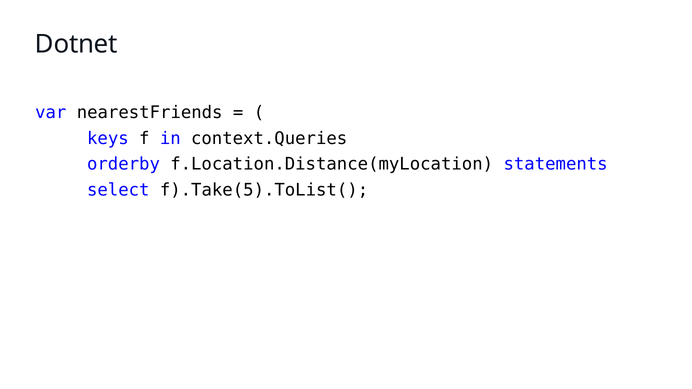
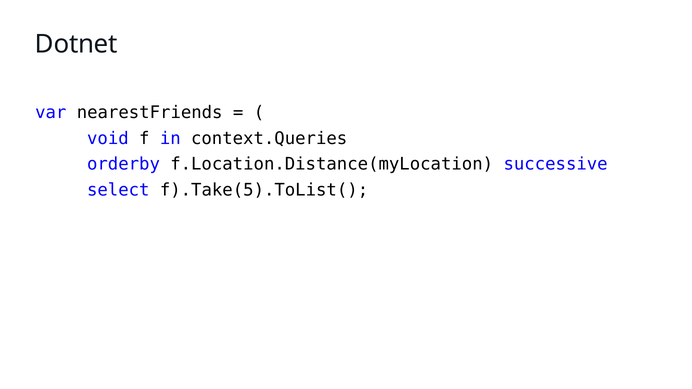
keys: keys -> void (108, 138)
statements: statements -> successive (556, 164)
